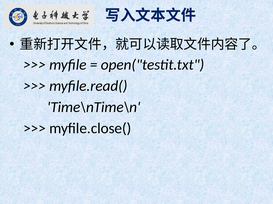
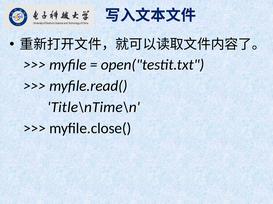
Time\nTime\n: Time\nTime\n -> Title\nTime\n (94, 107)
